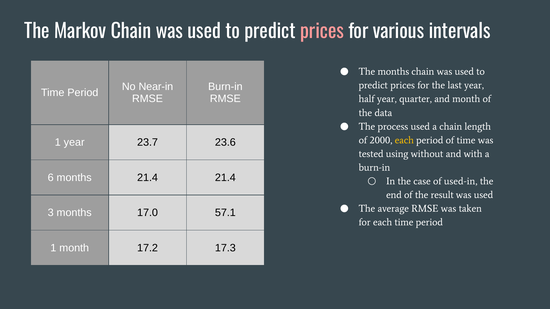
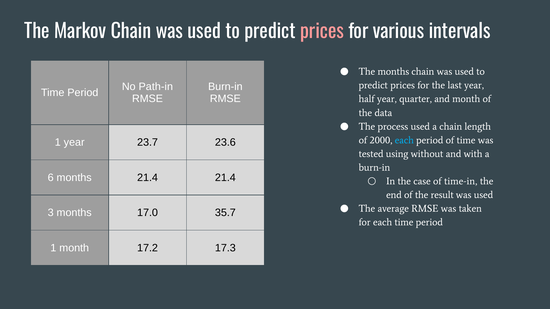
Near-in: Near-in -> Path-in (156, 87)
each colour: yellow -> light blue (404, 140)
used-in: used-in -> time-in (461, 181)
57.1: 57.1 -> 35.7 (225, 213)
